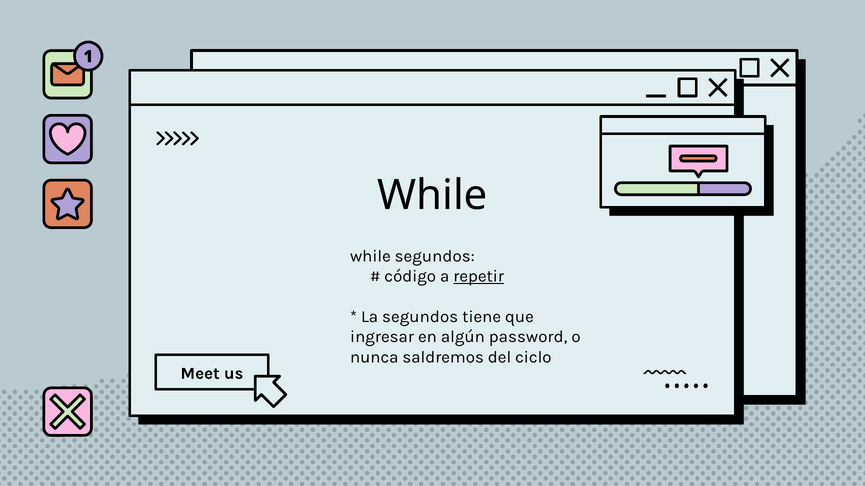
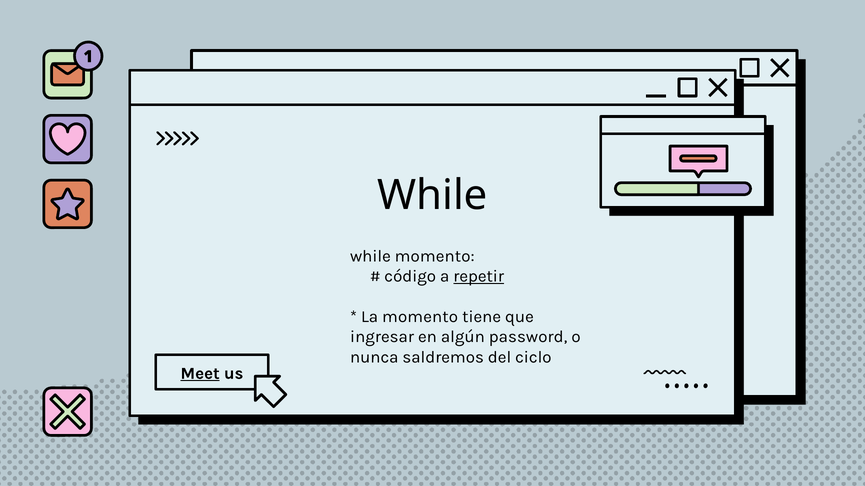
while segundos: segundos -> momento (435, 256)
La segundos: segundos -> momento (420, 317)
Meet underline: none -> present (200, 374)
